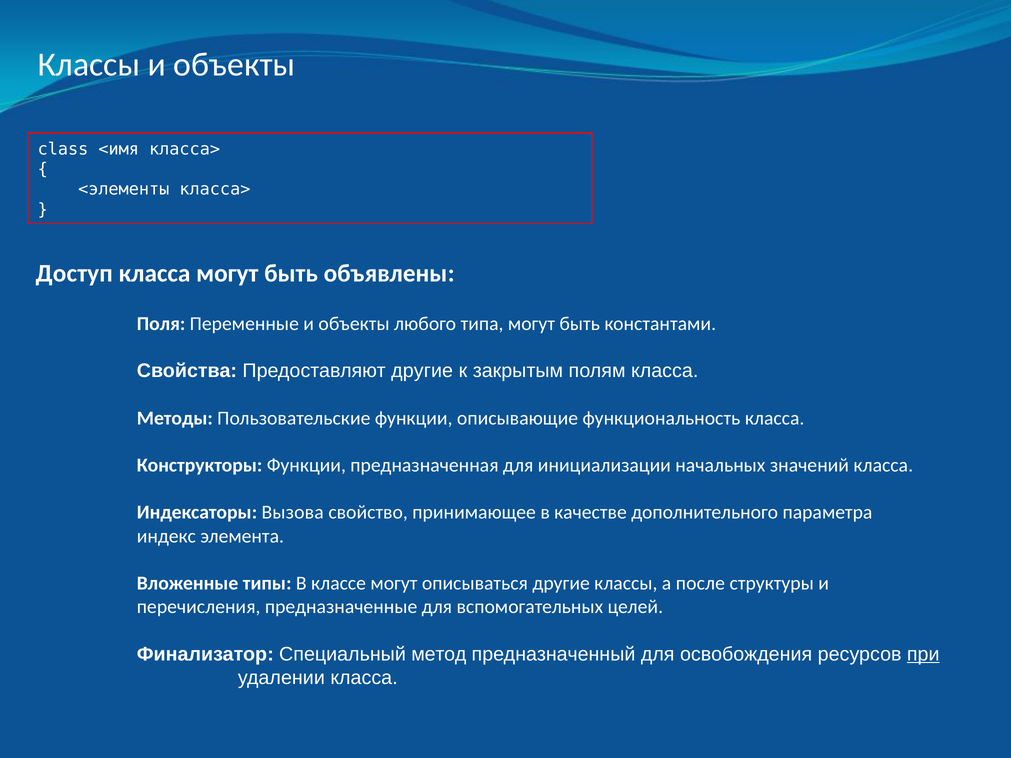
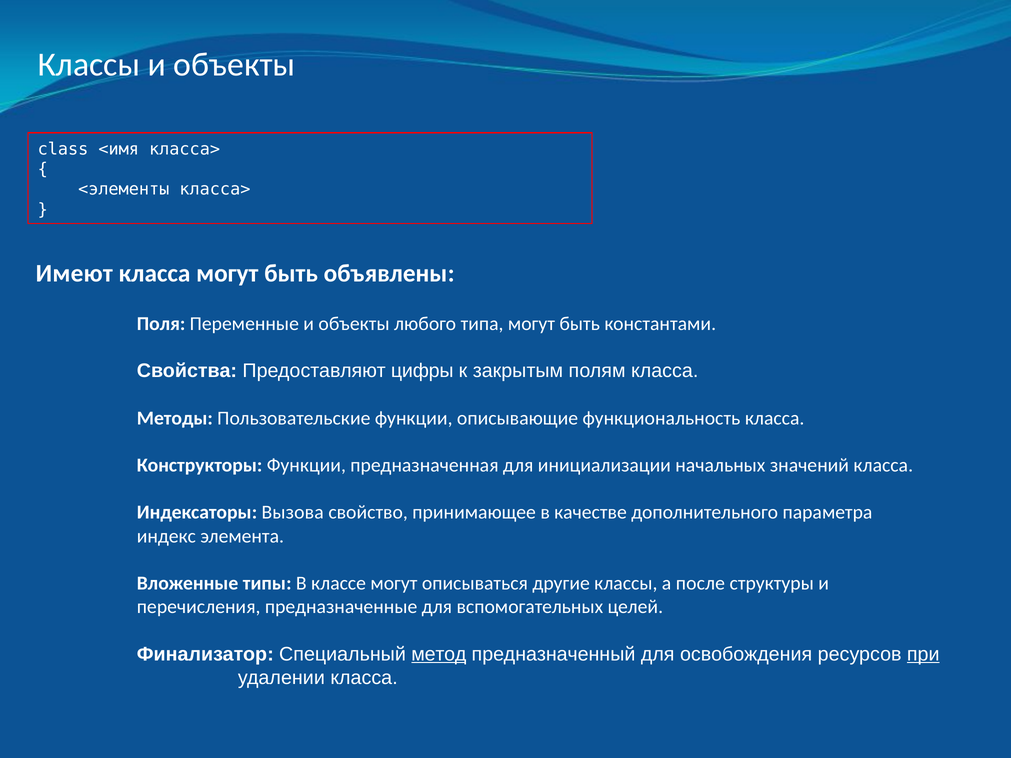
Доступ: Доступ -> Имеют (74, 274)
Предоставляют другие: другие -> цифры (422, 371)
метод underline: none -> present (439, 654)
